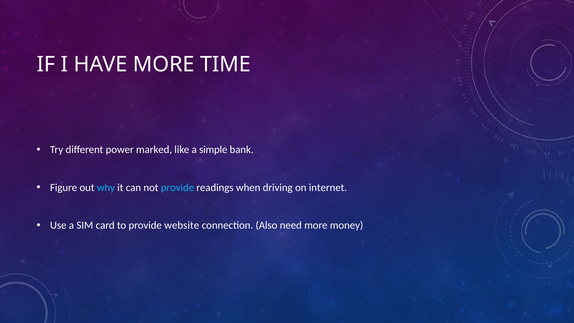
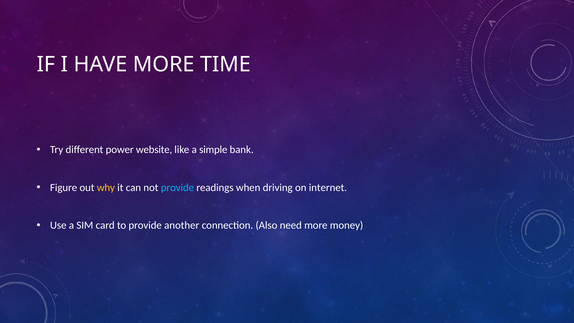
marked: marked -> website (154, 150)
why colour: light blue -> yellow (106, 187)
website: website -> another (182, 225)
